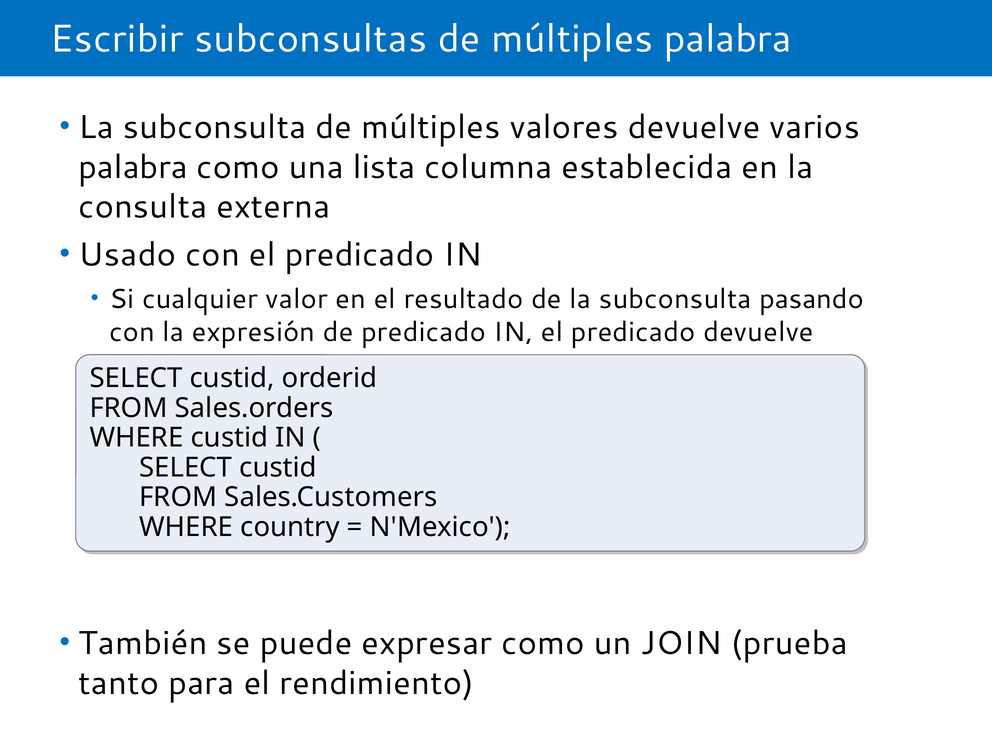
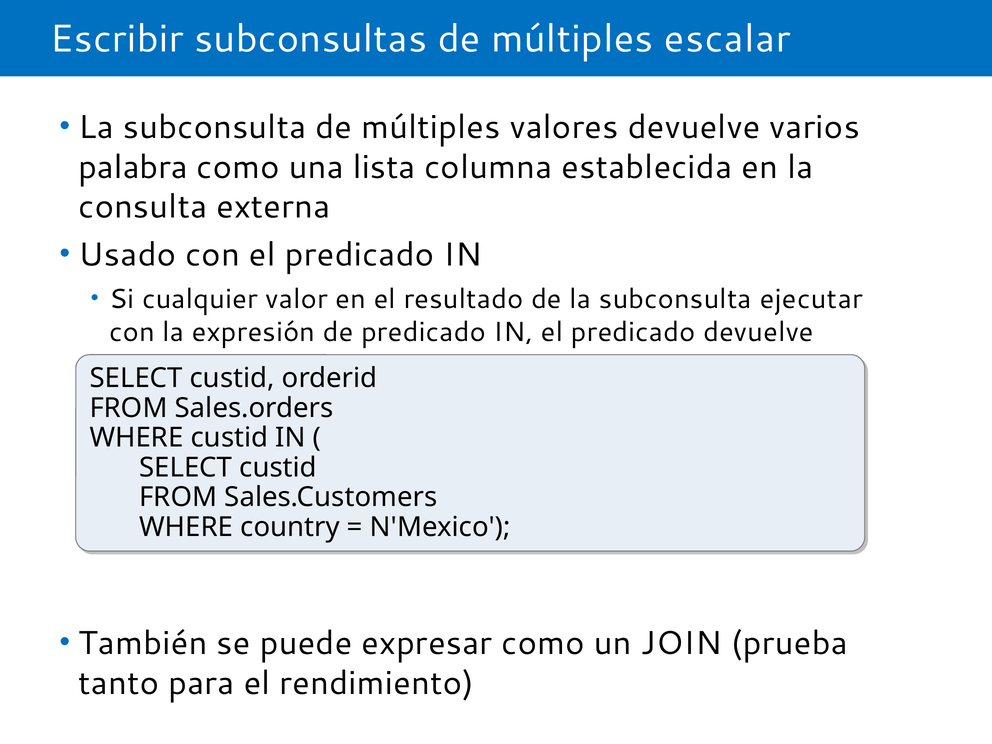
múltiples palabra: palabra -> escalar (727, 39)
pasando: pasando -> ejecutar (811, 299)
